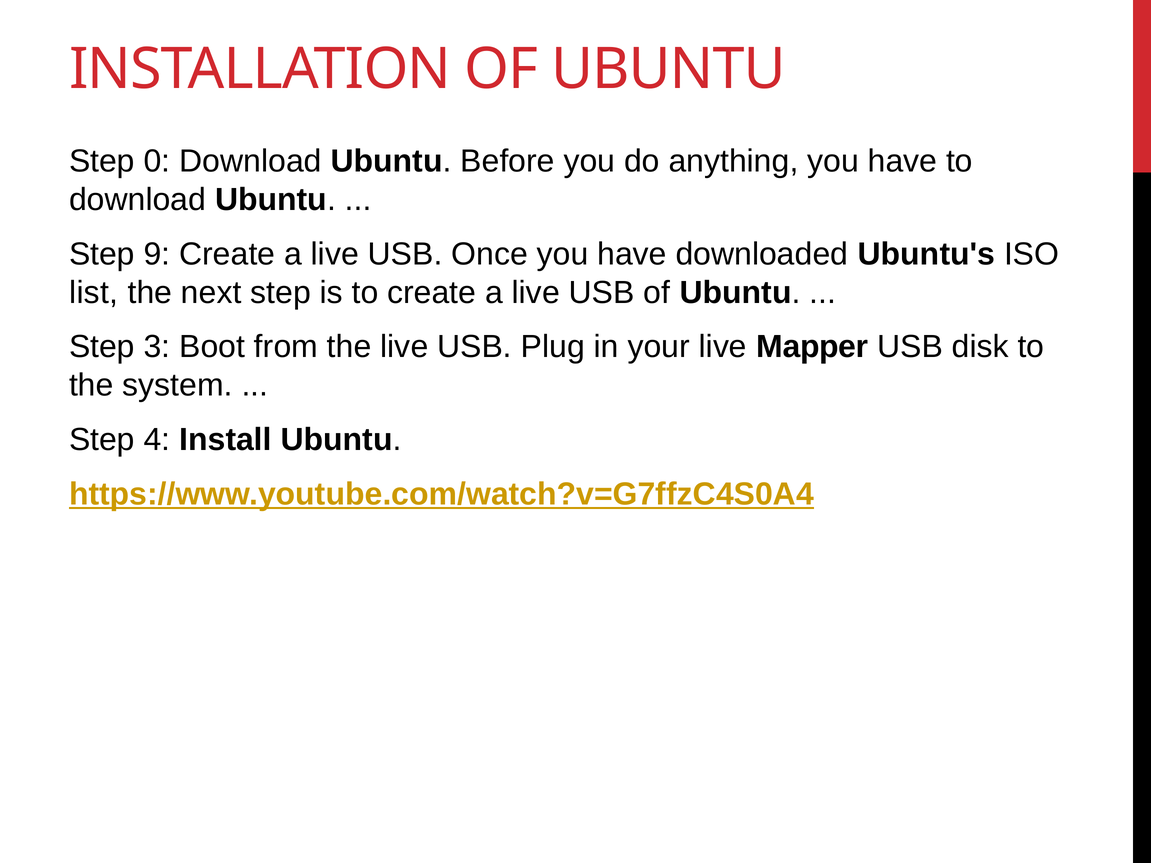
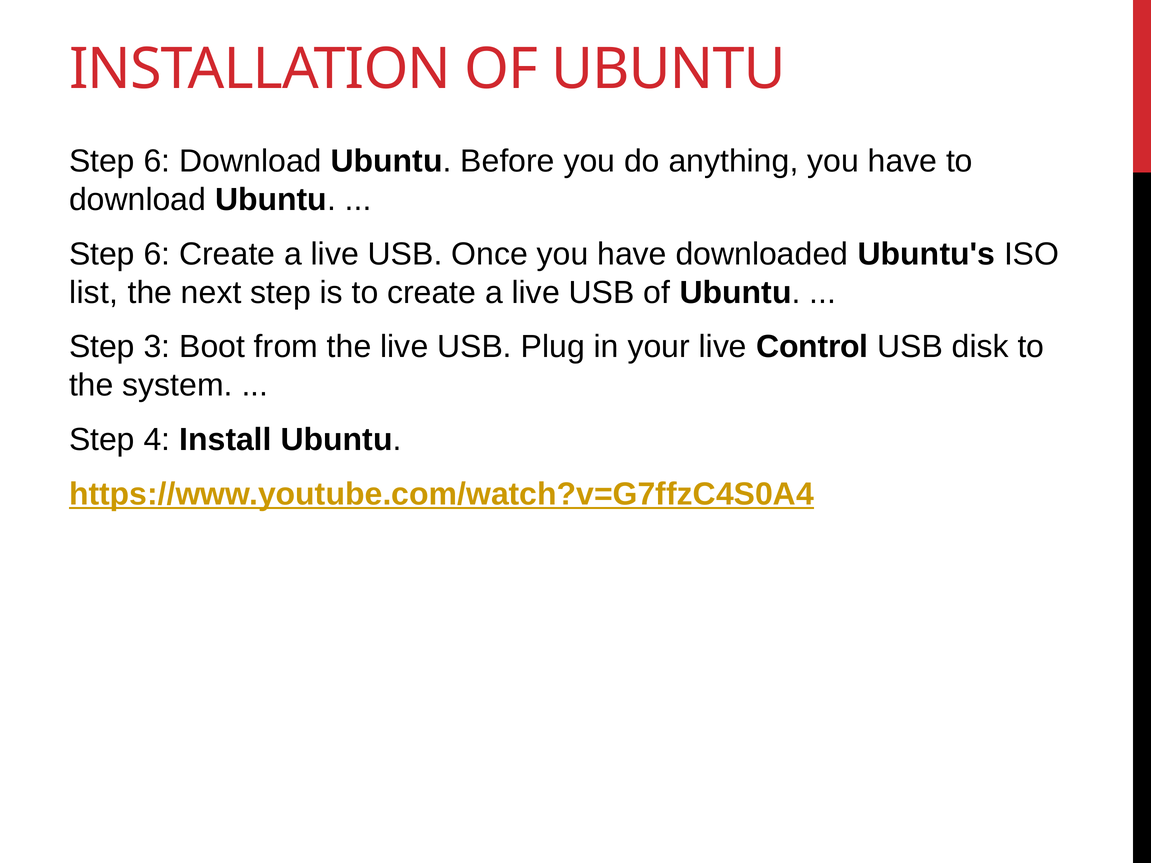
0: 0 -> 6 (157, 161)
9: 9 -> 6 (157, 254)
Mapper: Mapper -> Control (812, 347)
